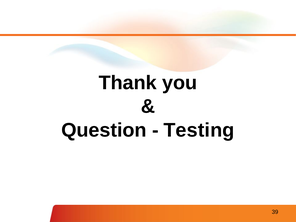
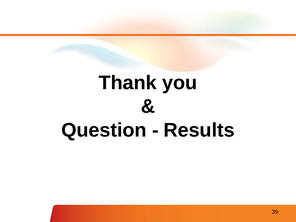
Testing: Testing -> Results (199, 130)
